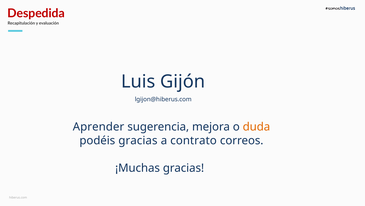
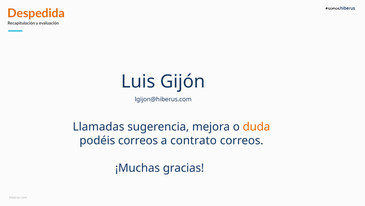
Despedida colour: red -> orange (36, 13)
Aprender: Aprender -> Llamadas (99, 126)
podéis gracias: gracias -> correos (138, 140)
